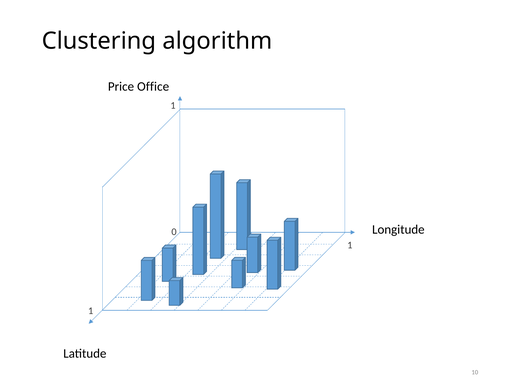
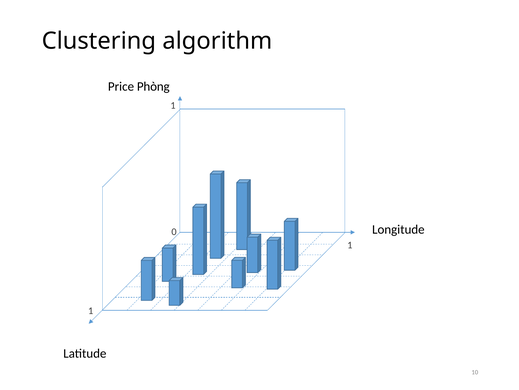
Office: Office -> Phòng (153, 86)
